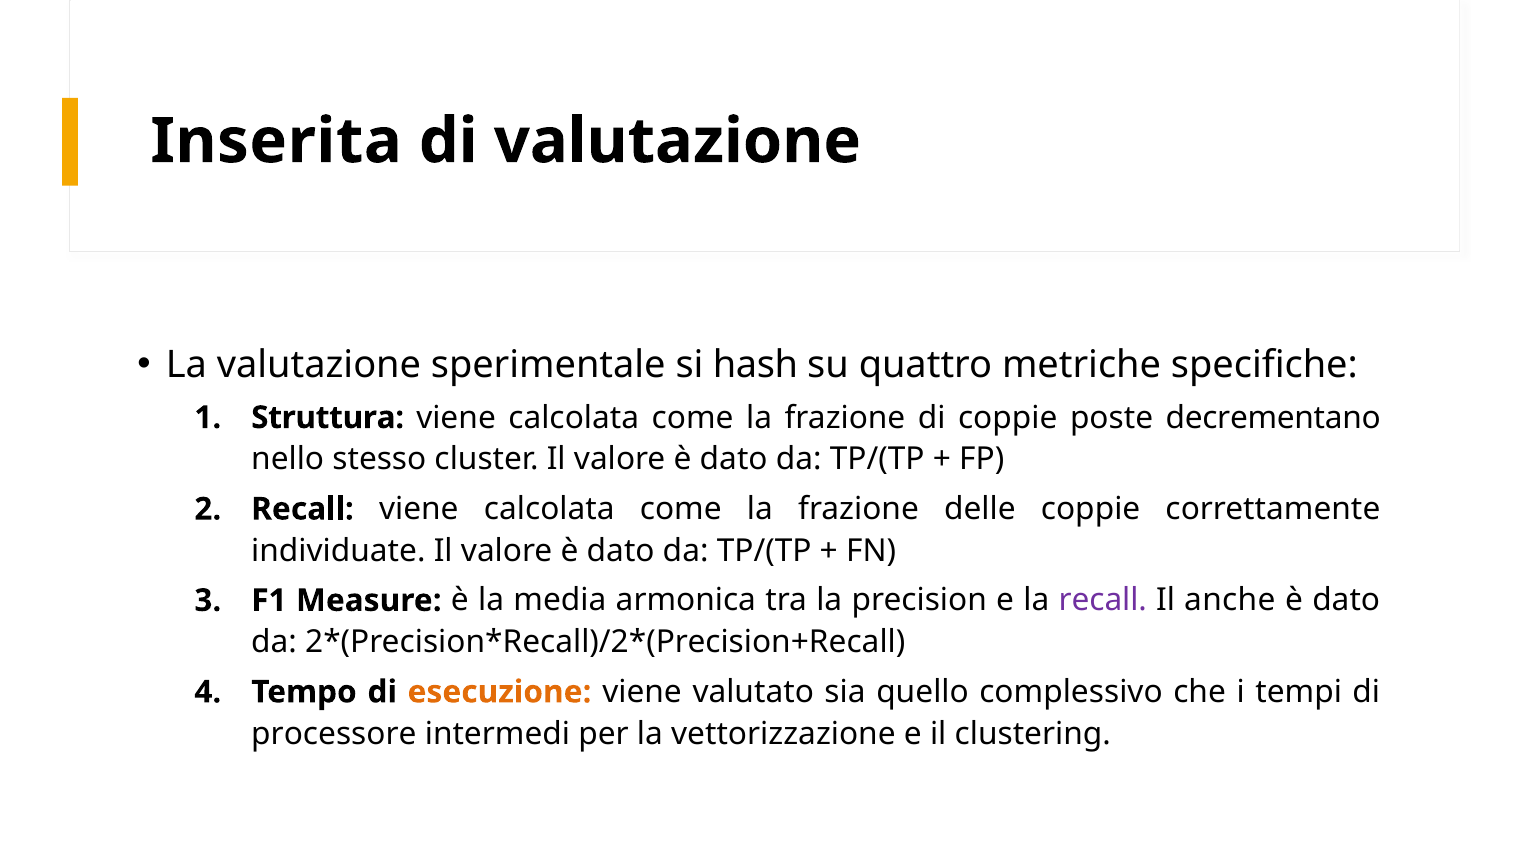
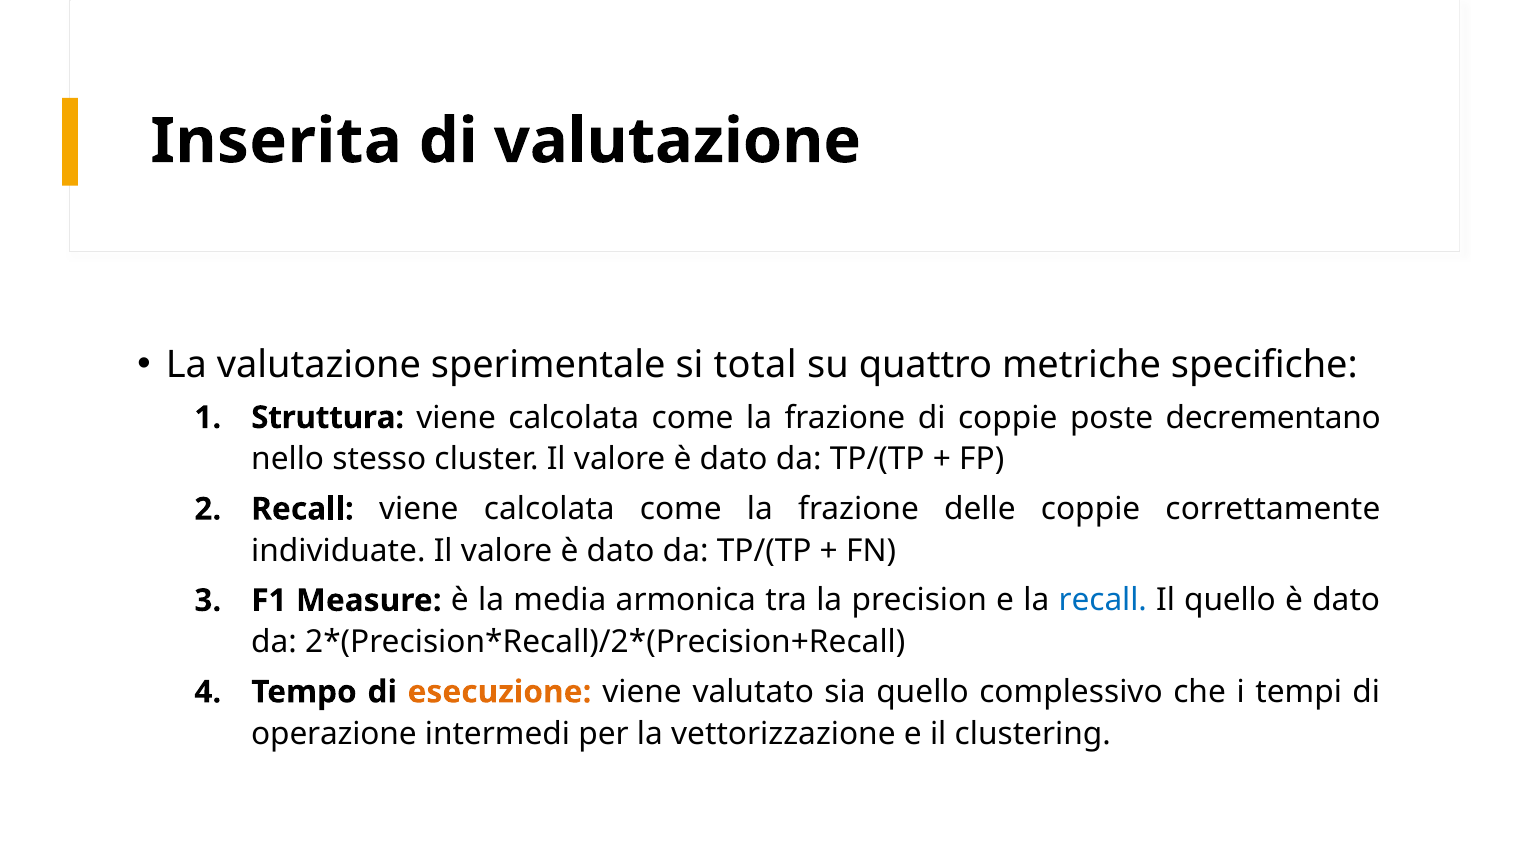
hash: hash -> total (755, 365)
recall colour: purple -> blue (1103, 600)
Il anche: anche -> quello (1230, 600)
processore: processore -> operazione (334, 734)
